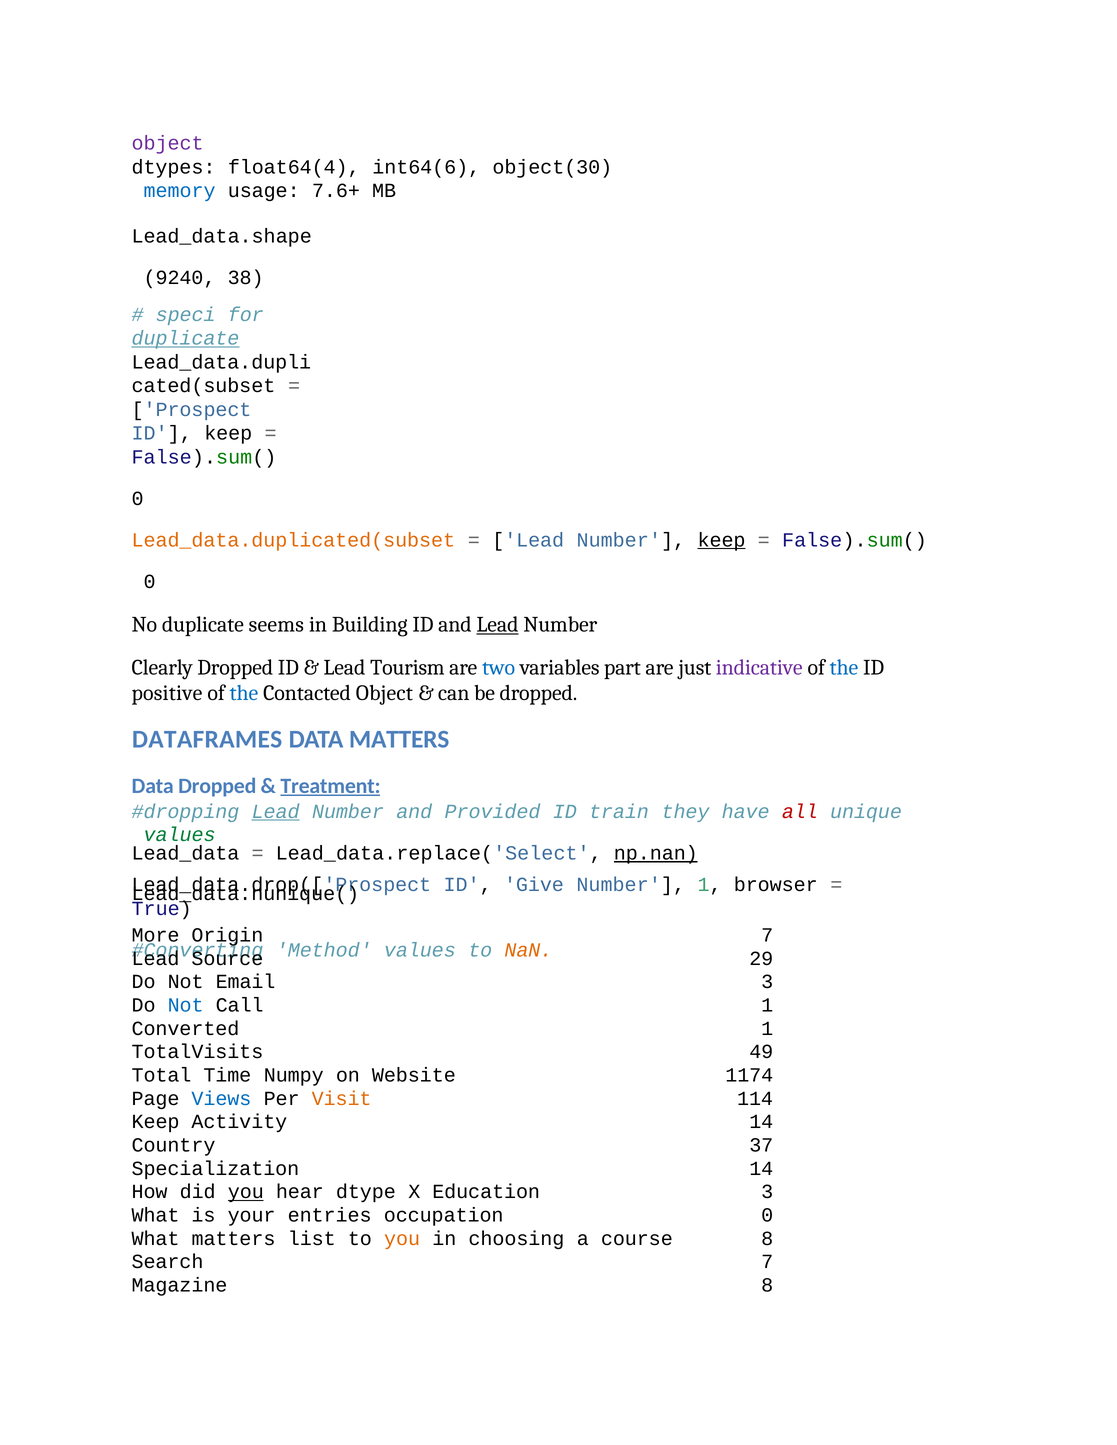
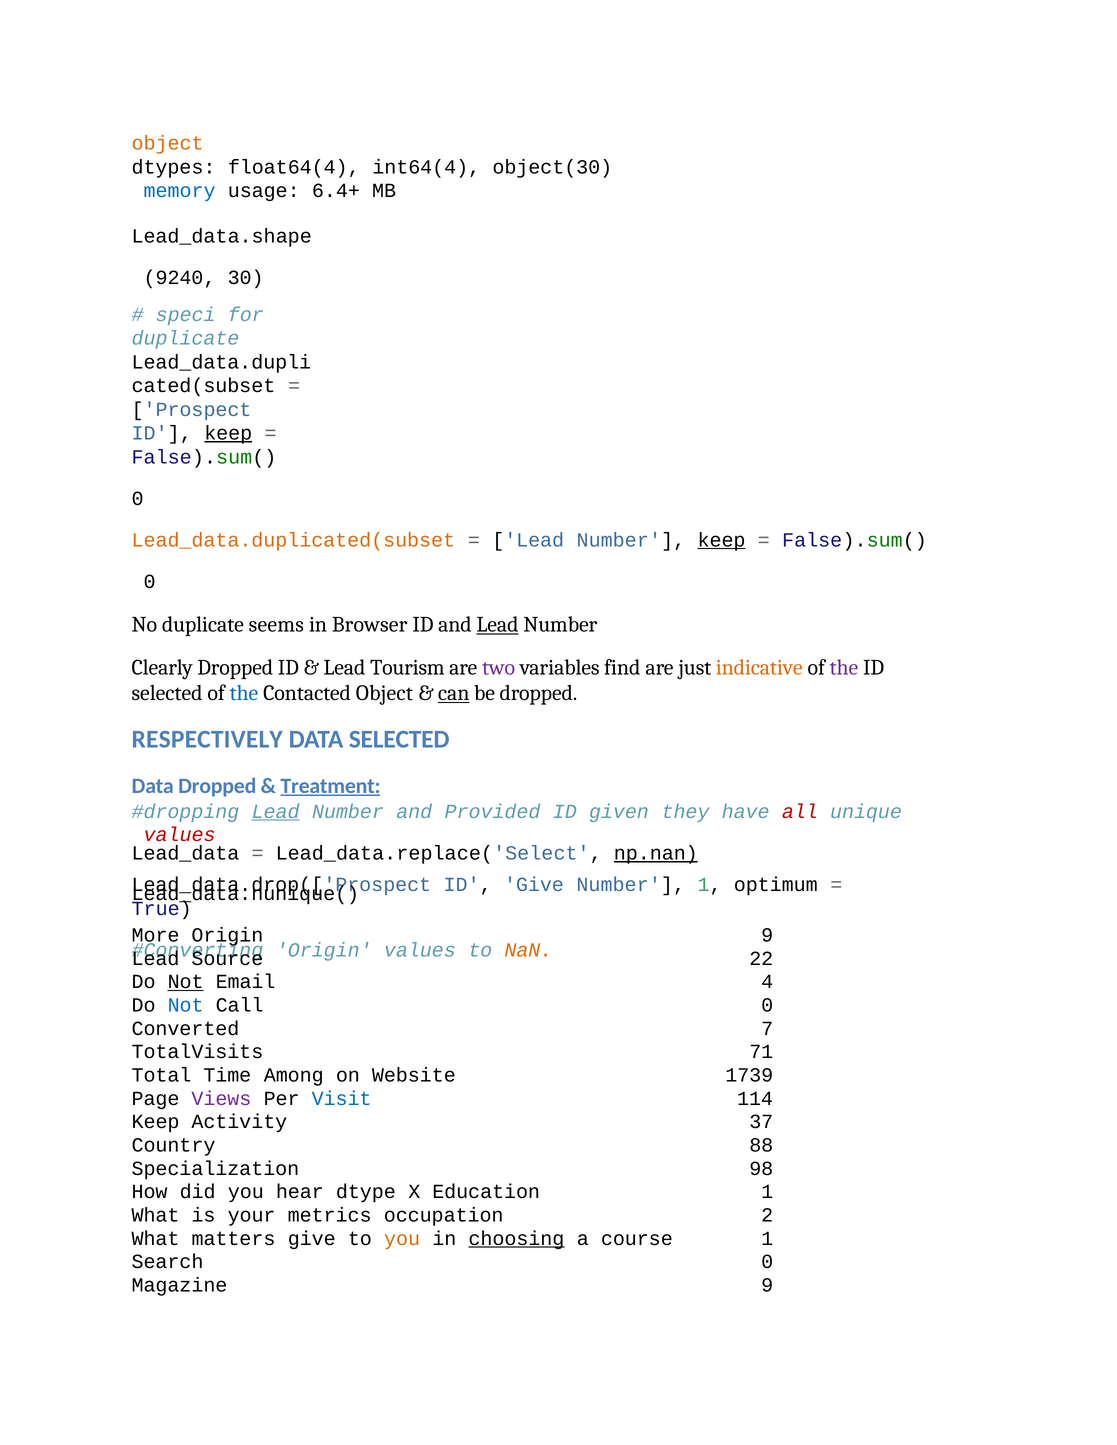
object colour: purple -> orange (168, 143)
int64(6: int64(6 -> int64(4 (426, 167)
7.6+: 7.6+ -> 6.4+ (336, 191)
38: 38 -> 30 (246, 278)
duplicate underline: present -> none (185, 338)
keep underline: none -> present (228, 433)
Building: Building -> Browser (370, 625)
two colour: blue -> purple (499, 668)
part: part -> find (622, 668)
indicative colour: purple -> orange (759, 668)
the colour: blue -> purple (844, 668)
positive: positive -> selected (167, 693)
can underline: none -> present (454, 693)
DATAFRAMES: DATAFRAMES -> RESPECTIVELY (207, 739)
DATA MATTERS: MATTERS -> SELECTED (399, 739)
train: train -> given (619, 812)
values colour: green -> red (180, 835)
browser: browser -> optimum (776, 885)
Origin 7: 7 -> 9 (767, 936)
Method: Method -> Origin (324, 951)
29: 29 -> 22 (761, 959)
Not underline: none -> present (186, 982)
Email 3: 3 -> 4 (767, 982)
Call 1: 1 -> 0 (767, 1006)
Converted 1: 1 -> 7 (767, 1029)
49: 49 -> 71 (761, 1052)
Numpy: Numpy -> Among (294, 1076)
1174: 1174 -> 1739 (749, 1076)
Views colour: blue -> purple (221, 1099)
Visit colour: orange -> blue (342, 1099)
Activity 14: 14 -> 37 (761, 1122)
37: 37 -> 88 (761, 1146)
Specialization 14: 14 -> 98 (761, 1169)
you underline: present -> none (246, 1192)
Education 3: 3 -> 1 (767, 1192)
entries: entries -> metrics (330, 1216)
occupation 0: 0 -> 2 (767, 1216)
matters list: list -> give (312, 1239)
choosing underline: none -> present (516, 1239)
course 8: 8 -> 1 (767, 1239)
Search 7: 7 -> 0 (767, 1262)
Magazine 8: 8 -> 9 (767, 1286)
